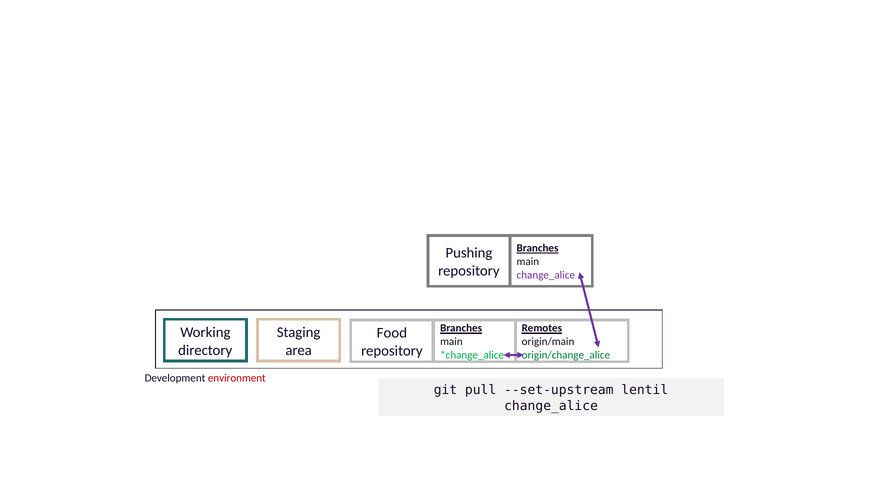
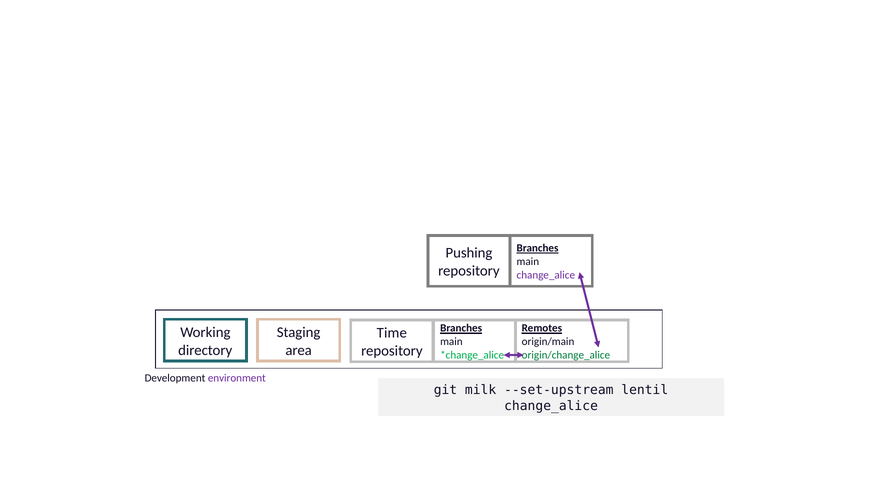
Food: Food -> Time (392, 333)
environment colour: red -> purple (237, 378)
pull: pull -> milk (481, 390)
